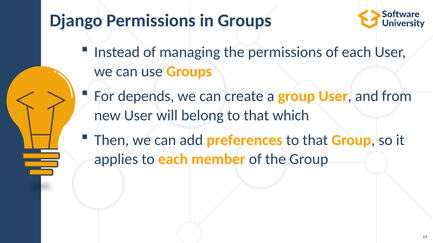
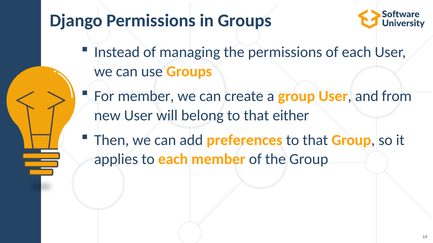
For depends: depends -> member (146, 96)
which: which -> either (291, 116)
